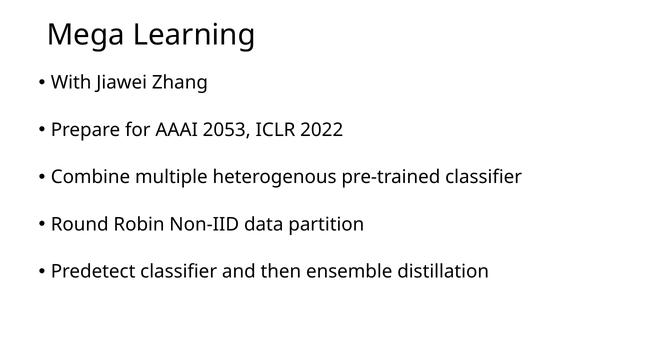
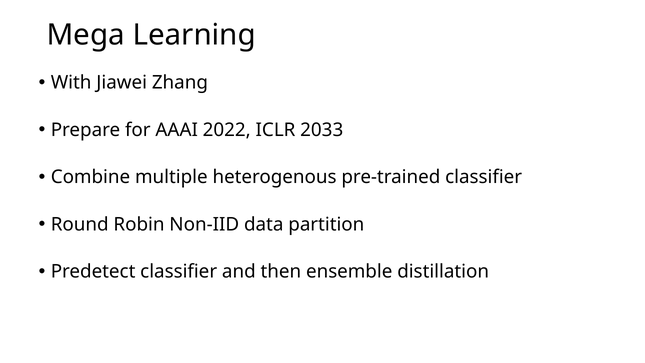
2053: 2053 -> 2022 (227, 130)
2022: 2022 -> 2033 (322, 130)
